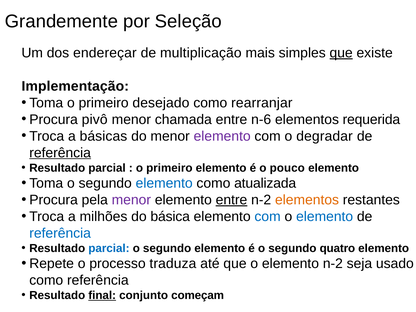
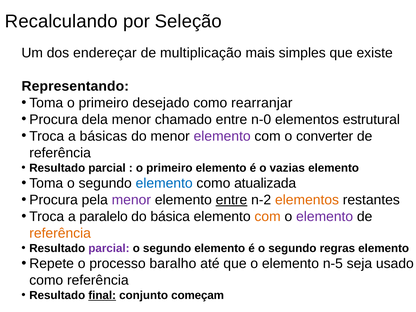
Grandemente: Grandemente -> Recalculando (61, 21)
que underline: present -> none (341, 53)
Implementação: Implementação -> Representando (75, 86)
pivô: pivô -> dela (95, 120)
chamada: chamada -> chamado (183, 120)
n-6: n-6 -> n-0 (261, 120)
requerida: requerida -> estrutural (371, 120)
degradar: degradar -> converter (325, 136)
referência underline: present -> none (60, 153)
pouco: pouco -> vazias (287, 168)
milhões: milhões -> paralelo (104, 217)
com colour: blue -> orange (268, 217)
elemento colour: blue -> purple (325, 217)
referência colour: blue -> orange (60, 233)
parcial colour: blue -> purple (109, 248)
quatro: quatro -> regras (337, 248)
traduza: traduza -> baralho (173, 264)
elemento n-2: n-2 -> n-5 (333, 264)
